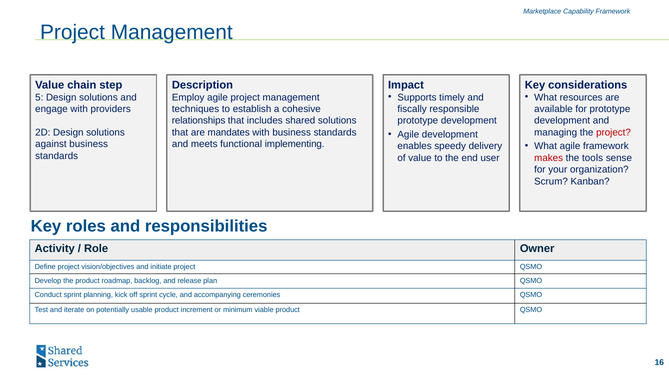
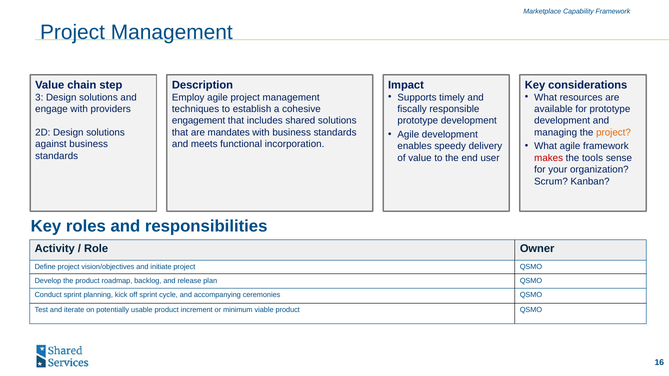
5: 5 -> 3 (39, 97)
relationships: relationships -> engagement (199, 121)
project colour: red -> orange (613, 133)
implementing: implementing -> incorporation (295, 144)
